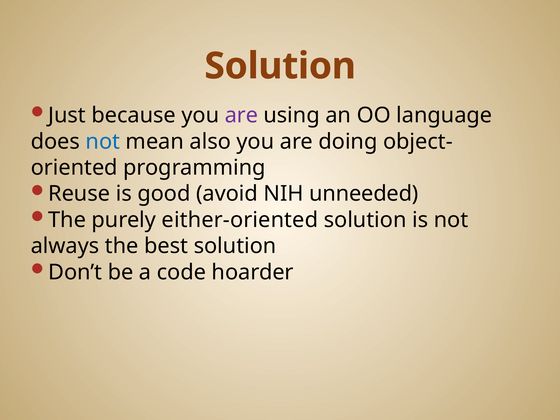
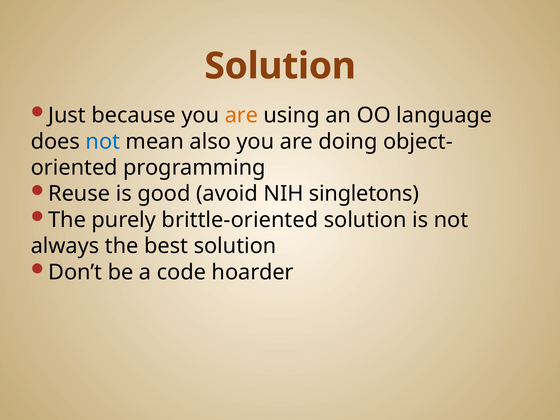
are colour: purple -> orange (241, 115)
unneeded: unneeded -> singletons (364, 194)
either-oriented: either-oriented -> brittle-oriented (240, 220)
